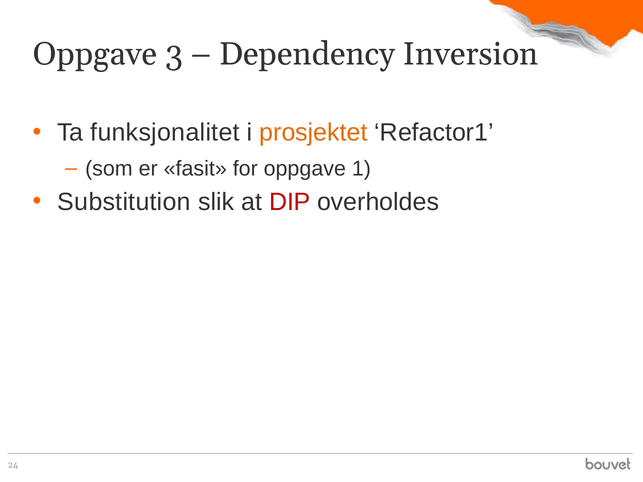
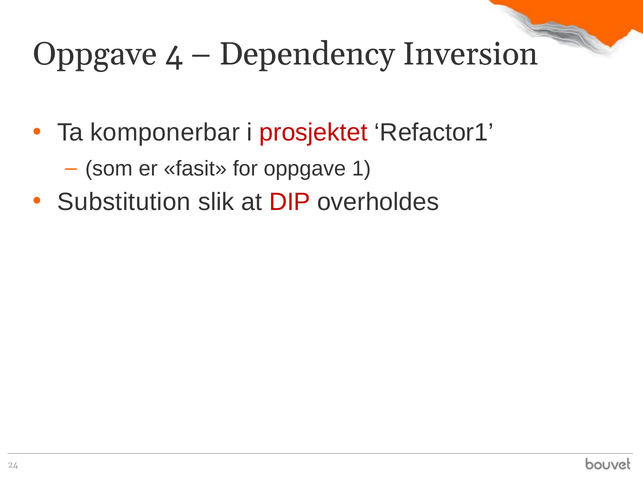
3: 3 -> 4 (174, 54)
funksjonalitet: funksjonalitet -> komponerbar (165, 133)
prosjektet colour: orange -> red (313, 133)
